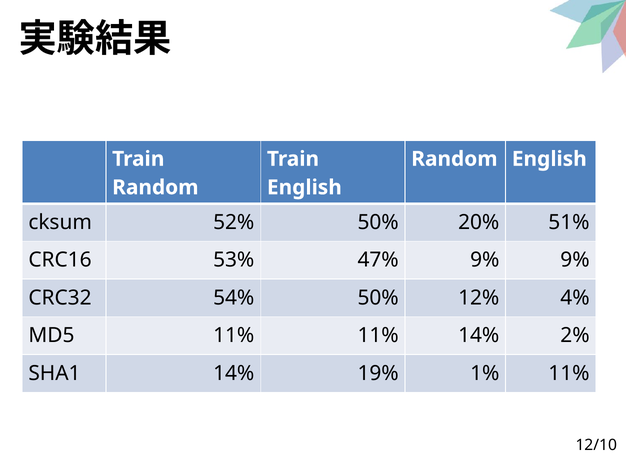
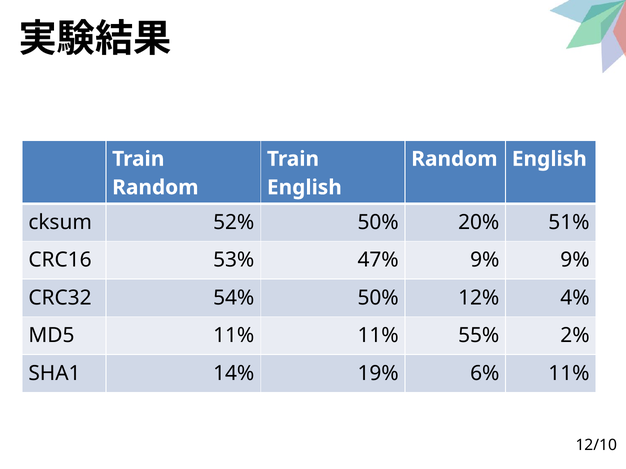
11% 14%: 14% -> 55% (479, 336)
1%: 1% -> 6% (485, 374)
